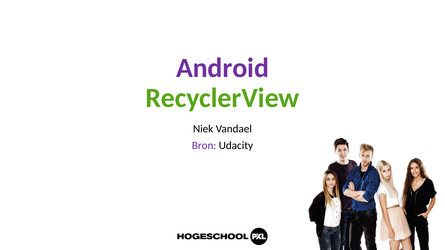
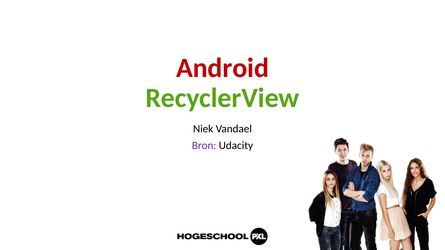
Android colour: purple -> red (222, 68)
